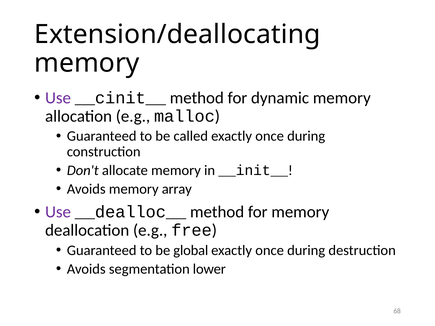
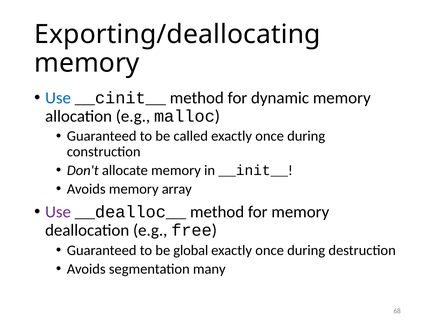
Extension/deallocating: Extension/deallocating -> Exporting/deallocating (177, 34)
Use colour: purple -> blue (58, 98)
lower: lower -> many (209, 269)
